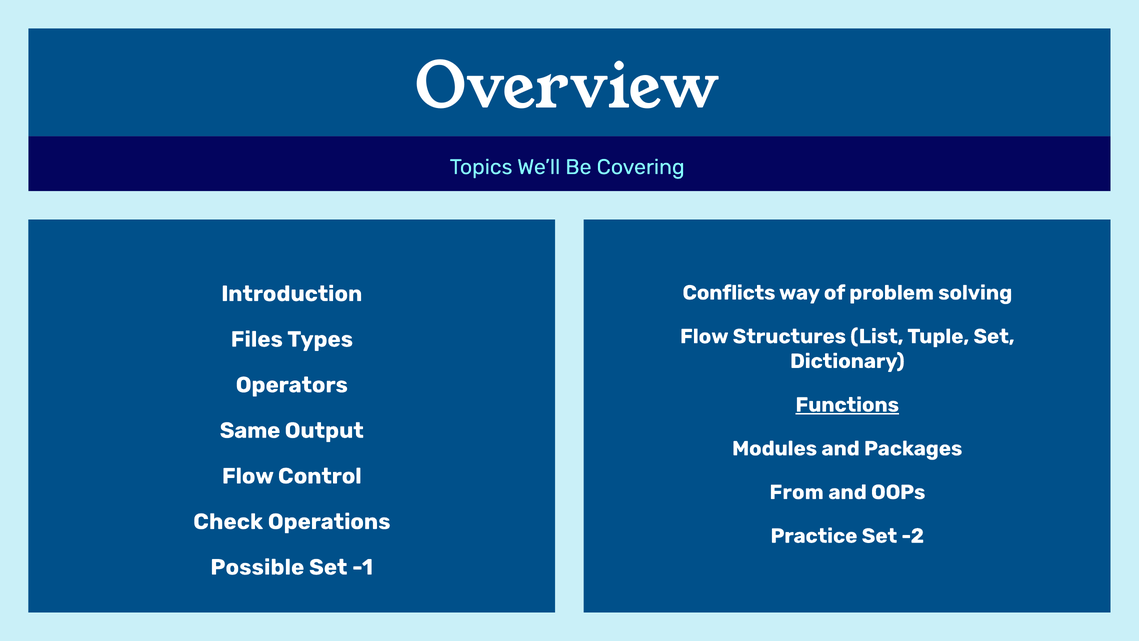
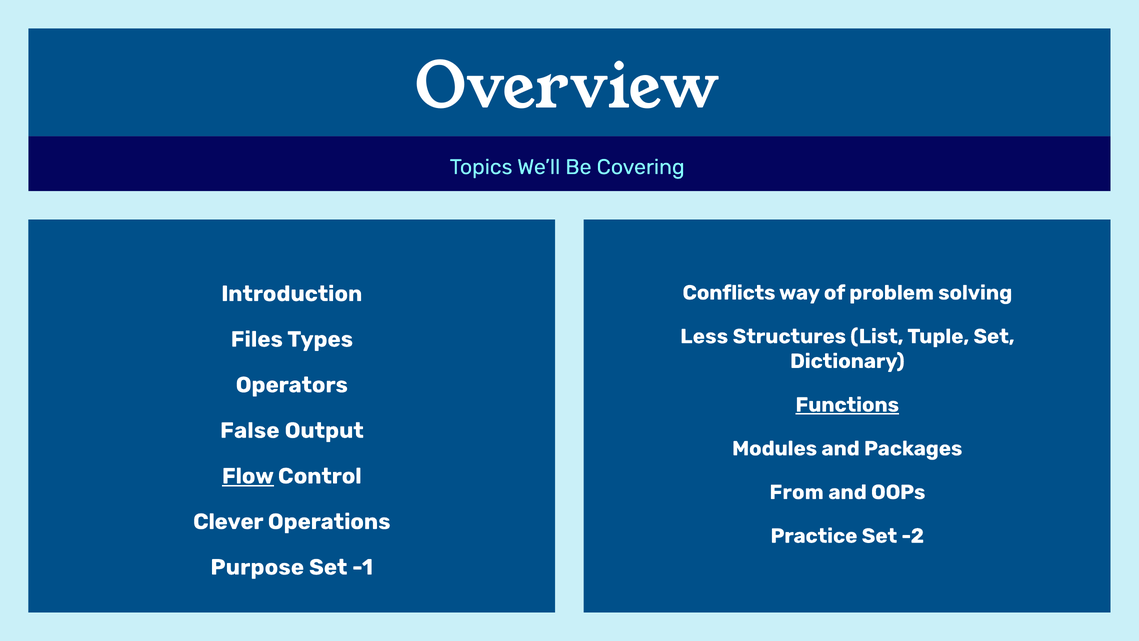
Flow: Flow -> Less (704, 336)
Same: Same -> False (250, 430)
Flow underline: none -> present (248, 476)
Check: Check -> Clever (228, 521)
Possible: Possible -> Purpose (257, 567)
